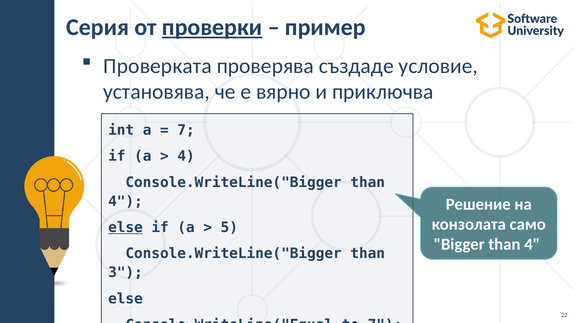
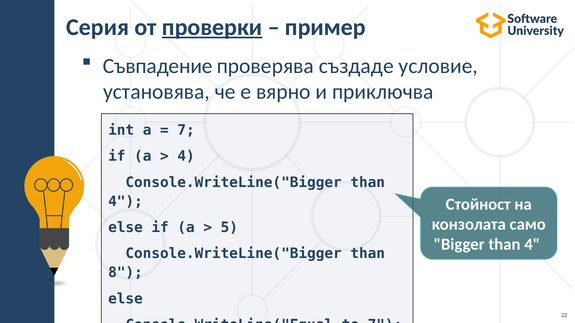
Проверката: Проверката -> Съвпадение (158, 66)
Решение: Решение -> Стойност (478, 205)
else underline: present -> none (125, 228)
3: 3 -> 8 (125, 273)
